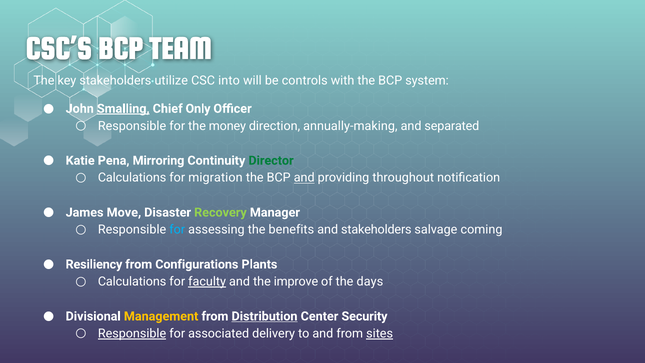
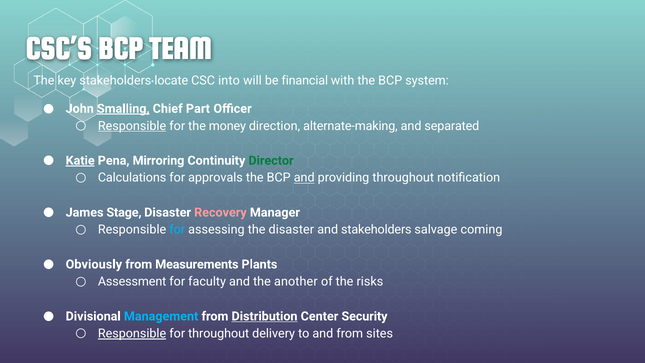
utilize: utilize -> locate (171, 81)
controls: controls -> financial (305, 81)
Only: Only -> Part (198, 109)
Responsible underline: none -> present (132, 126)
annually-making: annually-making -> alternate-making (350, 126)
Katie underline: none -> present (80, 160)
migration: migration -> approvals (216, 178)
Move: Move -> Stage (124, 212)
Recovery colour: light green -> pink (220, 212)
the benefits: benefits -> disaster (291, 230)
Resiliency: Resiliency -> Obviously (94, 264)
Configurations: Configurations -> Measurements (197, 264)
Calculations: Calculations -> Assessment (132, 282)
faculty underline: present -> none (207, 282)
improve: improve -> another (296, 282)
days: days -> risks (370, 282)
Management colour: yellow -> light blue (161, 316)
for associated: associated -> throughout (219, 333)
sites underline: present -> none (380, 333)
